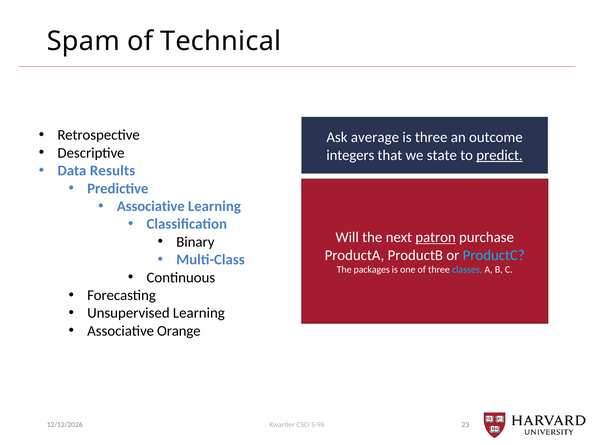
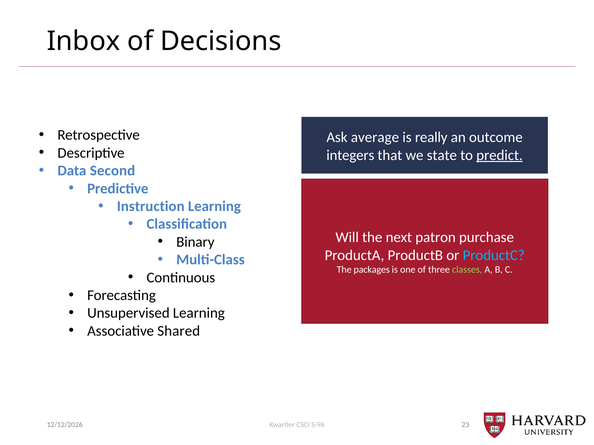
Spam: Spam -> Inbox (83, 41)
Technical: Technical -> Decisions (221, 41)
is three: three -> really (431, 137)
Results: Results -> Second (113, 171)
Associative: Associative -> Instruction (151, 206)
patron underline: present -> none (436, 238)
classes colour: light blue -> light green (467, 270)
Orange: Orange -> Shared (179, 331)
